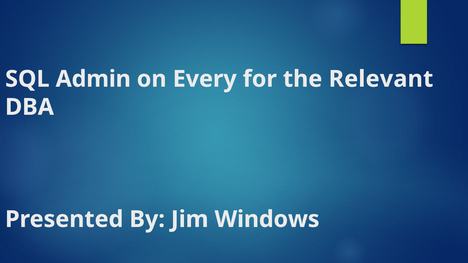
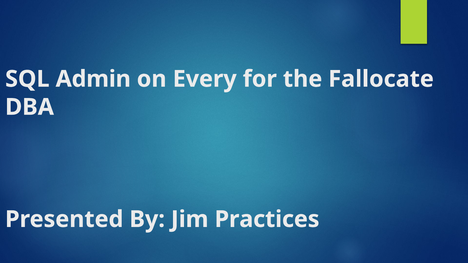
Relevant: Relevant -> Fallocate (381, 79)
Windows: Windows -> Practices (267, 219)
